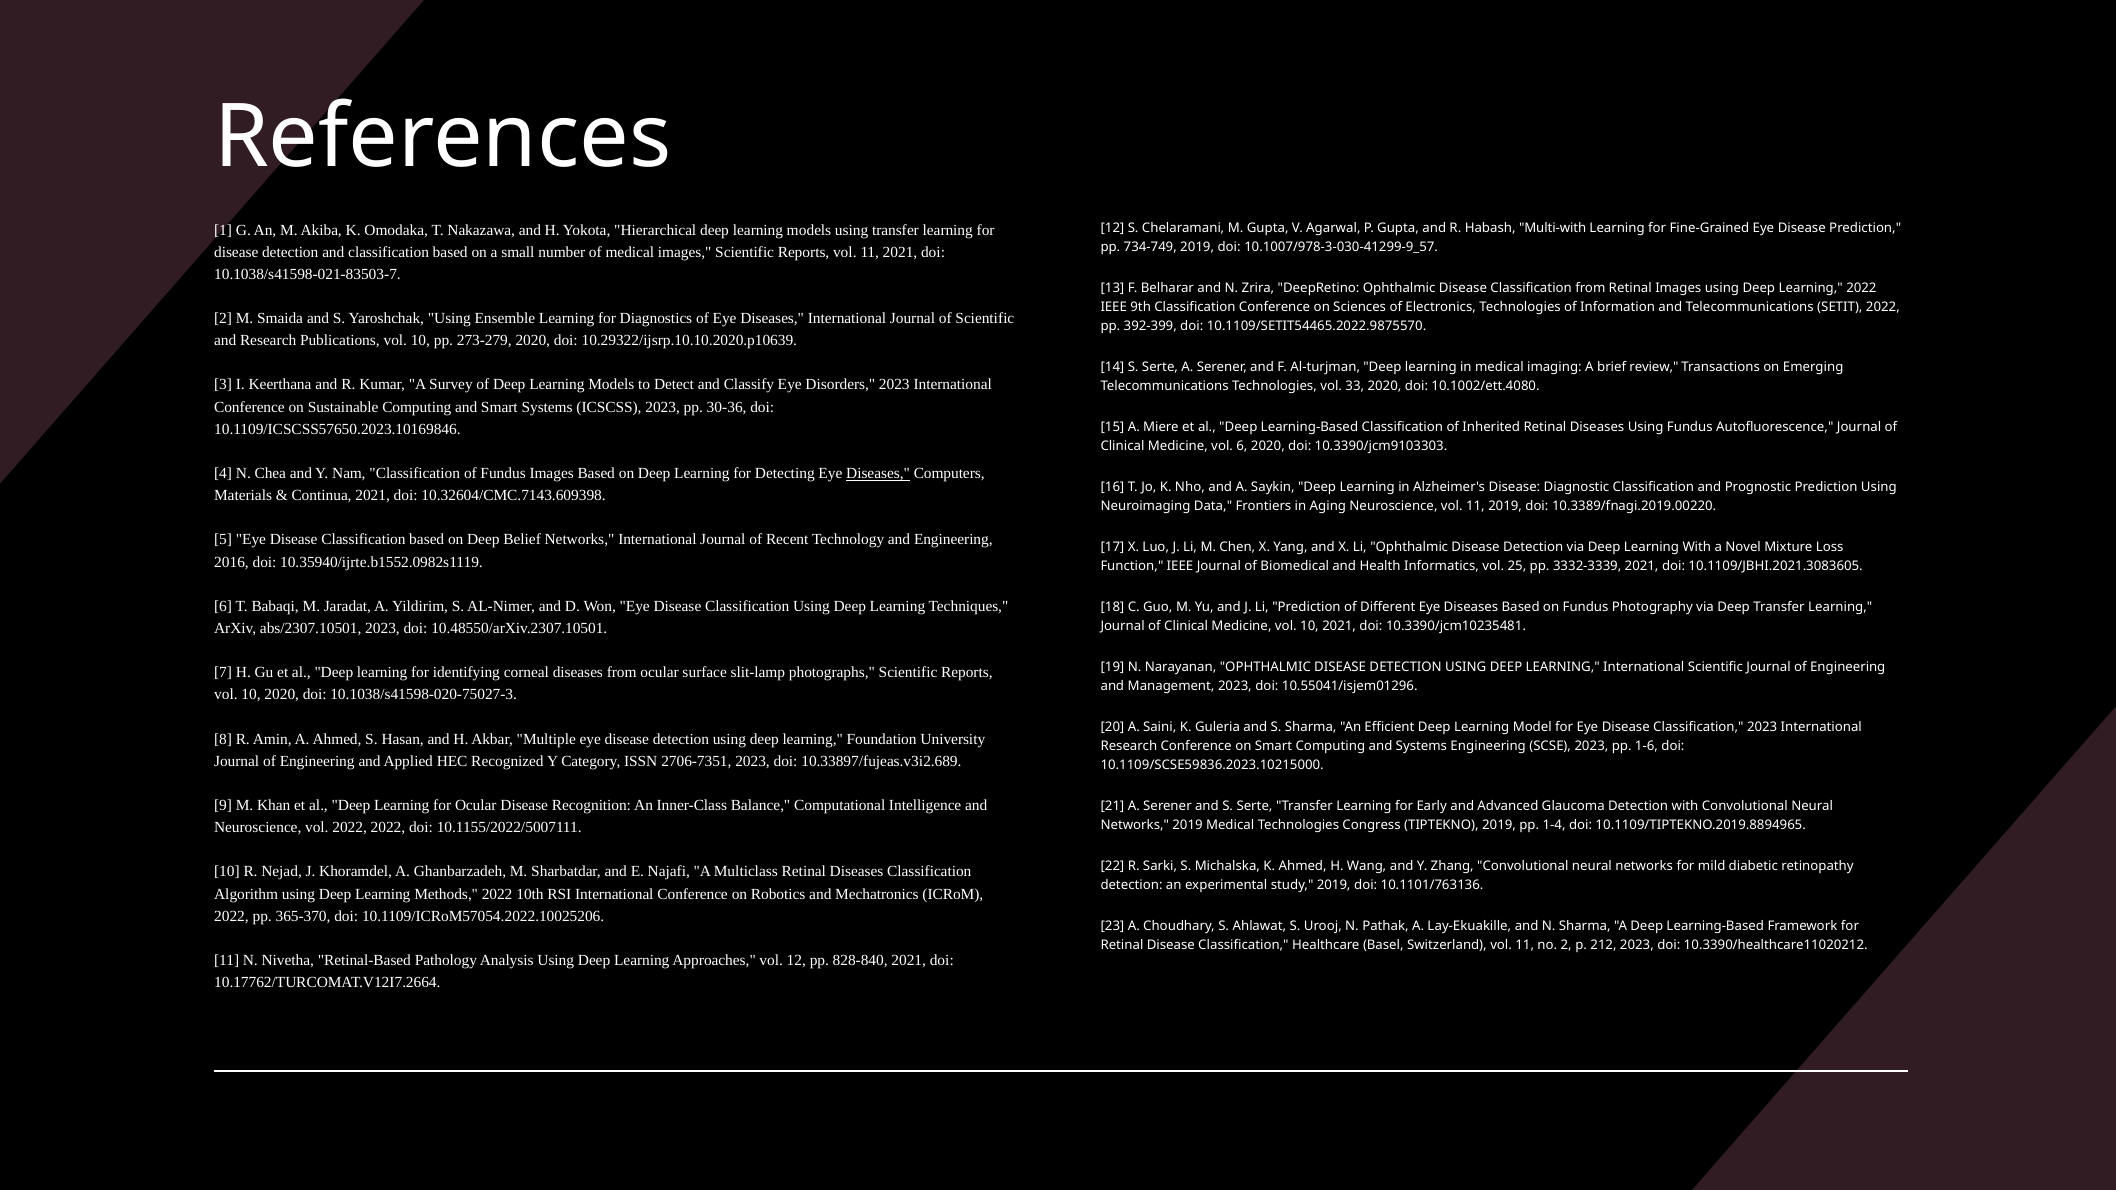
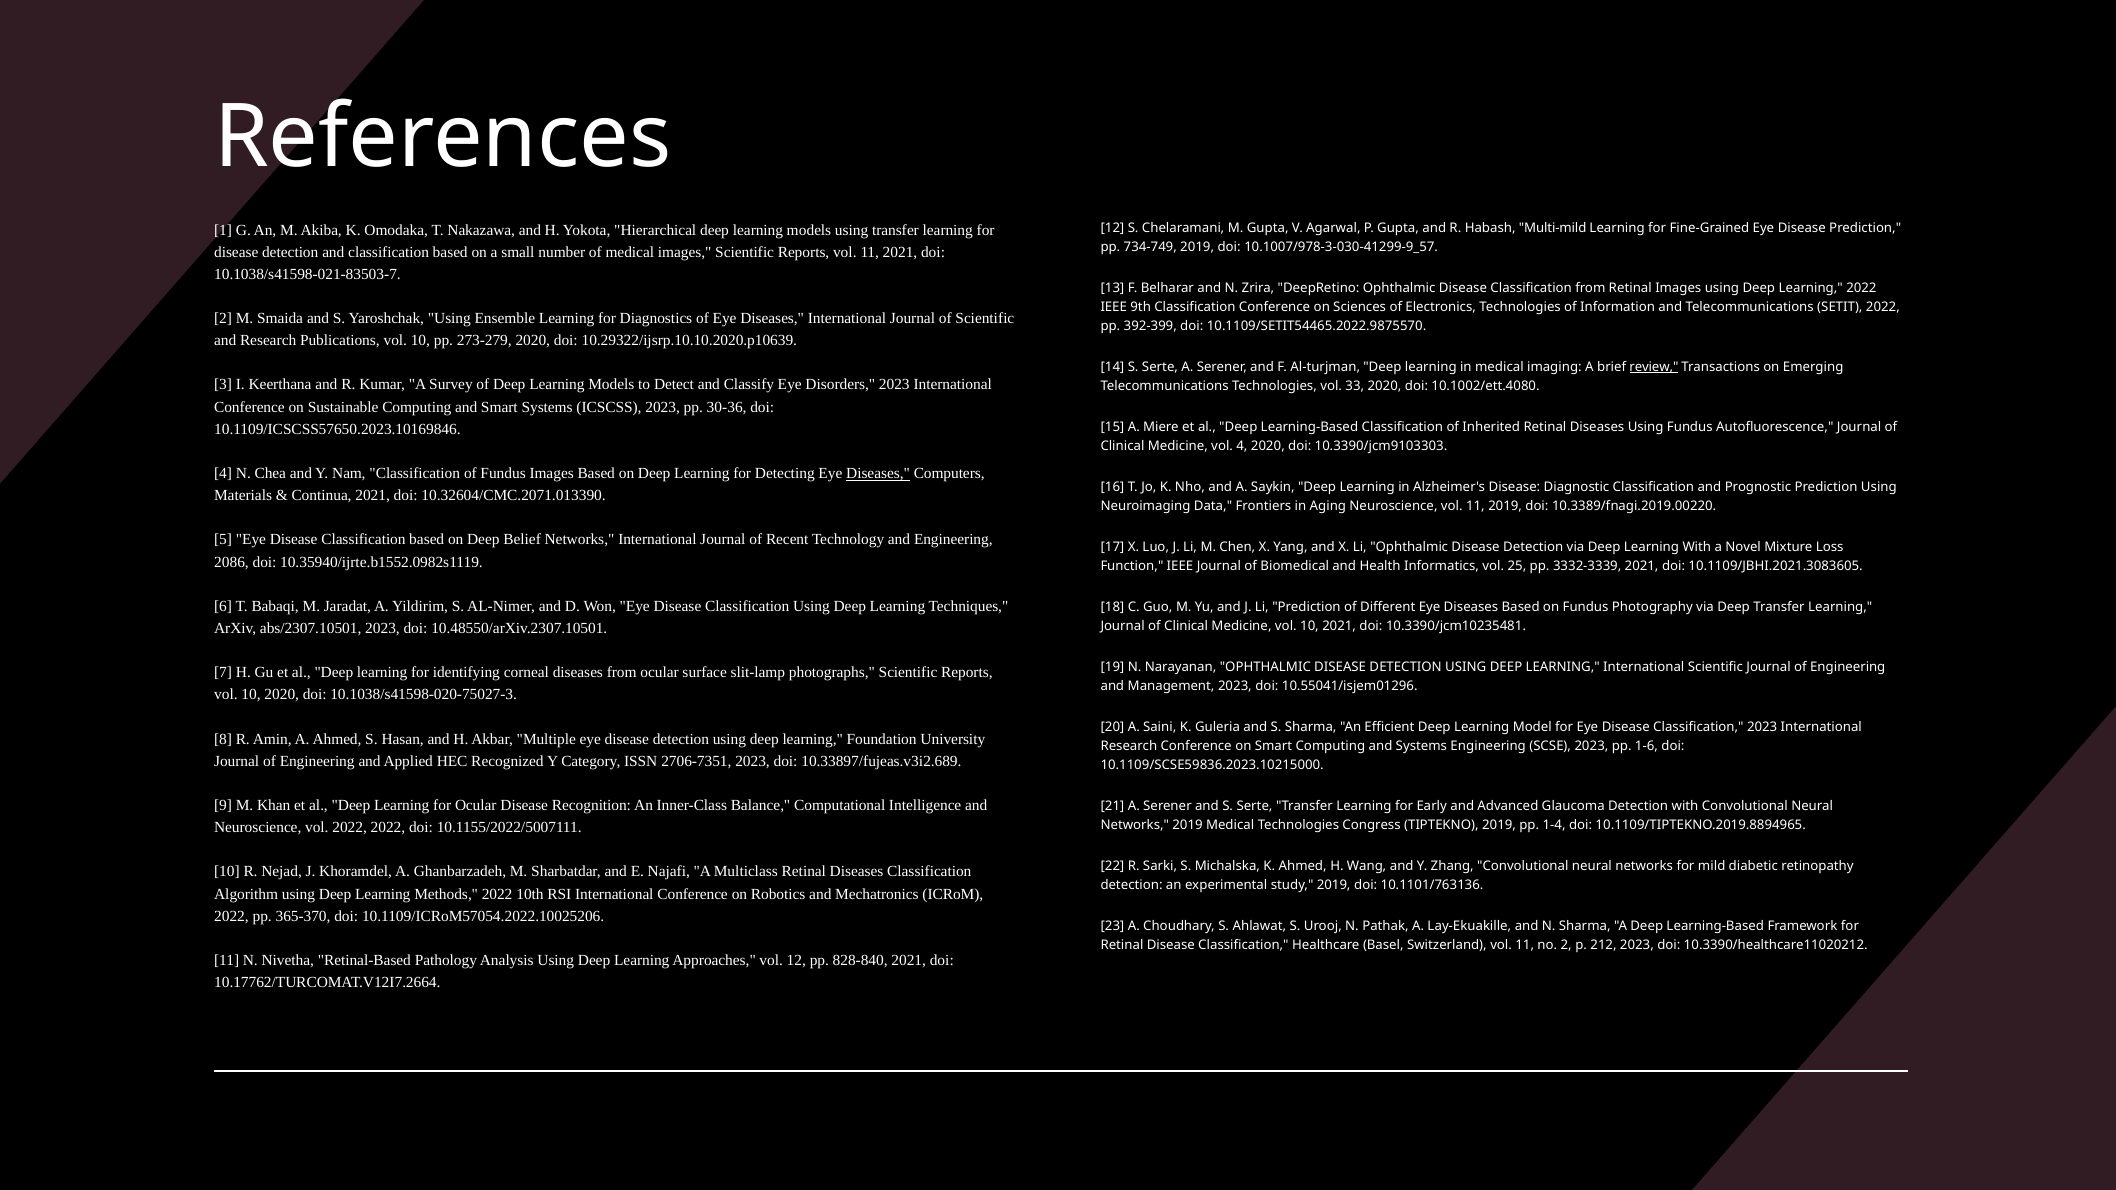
Multi-with: Multi-with -> Multi-mild (1553, 228)
review underline: none -> present (1654, 367)
vol 6: 6 -> 4 (1242, 446)
10.32604/CMC.7143.609398: 10.32604/CMC.7143.609398 -> 10.32604/CMC.2071.013390 (514, 496)
2016: 2016 -> 2086 (232, 562)
